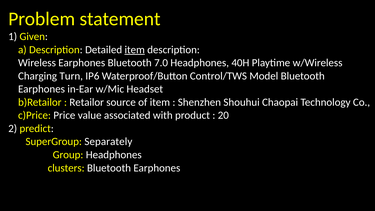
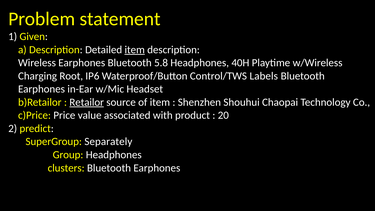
7.0: 7.0 -> 5.8 (161, 63)
Turn: Turn -> Root (71, 76)
Model: Model -> Labels (264, 76)
Retailor underline: none -> present (87, 102)
